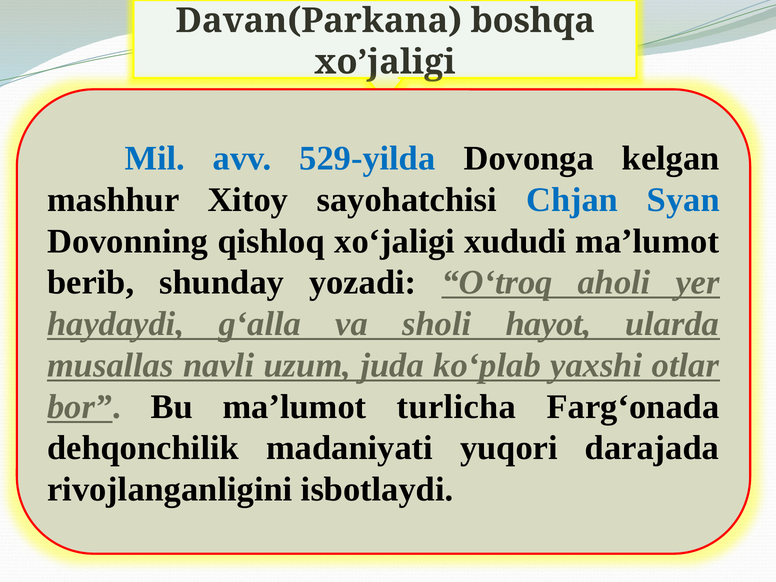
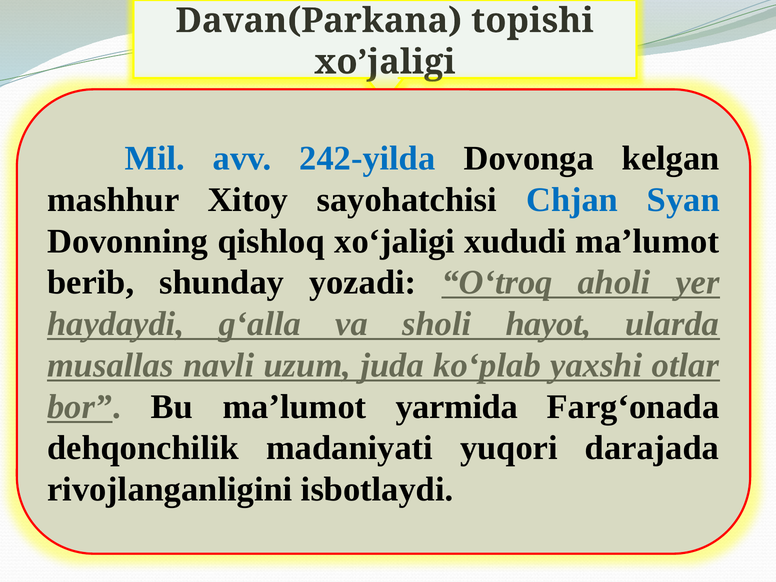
boshqa: boshqa -> topishi (532, 21)
529-yilda: 529-yilda -> 242-yilda (367, 158)
turlicha: turlicha -> yarmida (457, 407)
